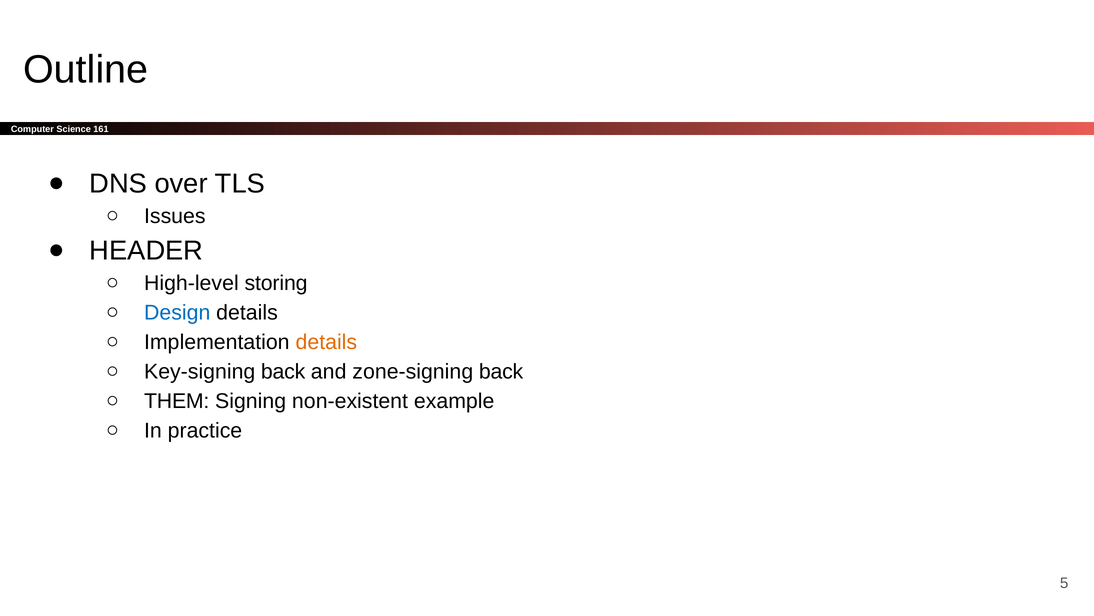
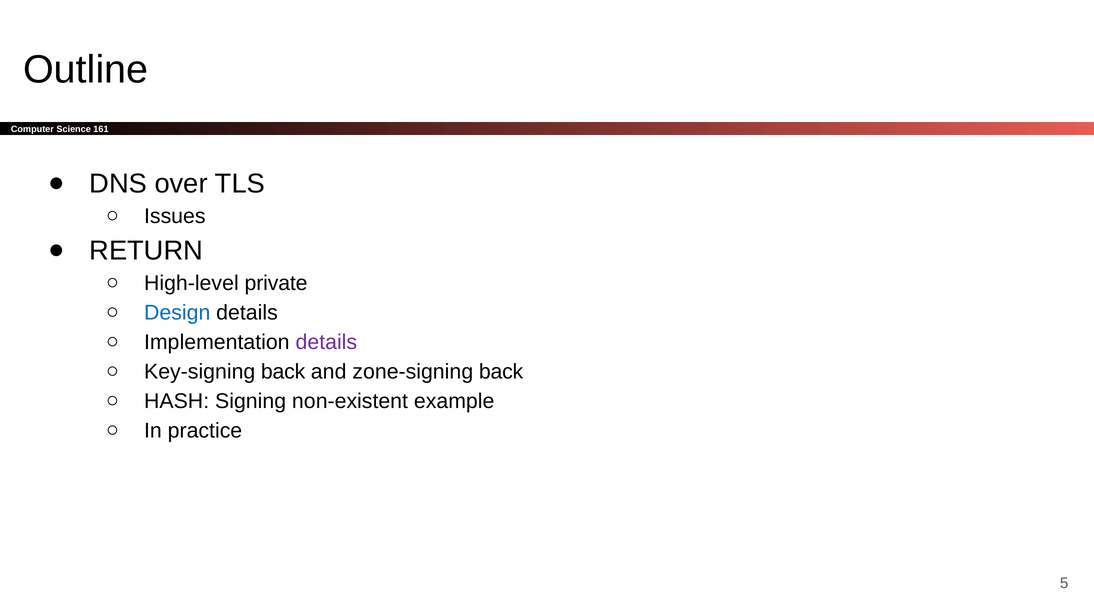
HEADER: HEADER -> RETURN (146, 250)
storing: storing -> private (276, 283)
details colour: orange -> purple (326, 342)
THEM: THEM -> HASH (177, 401)
